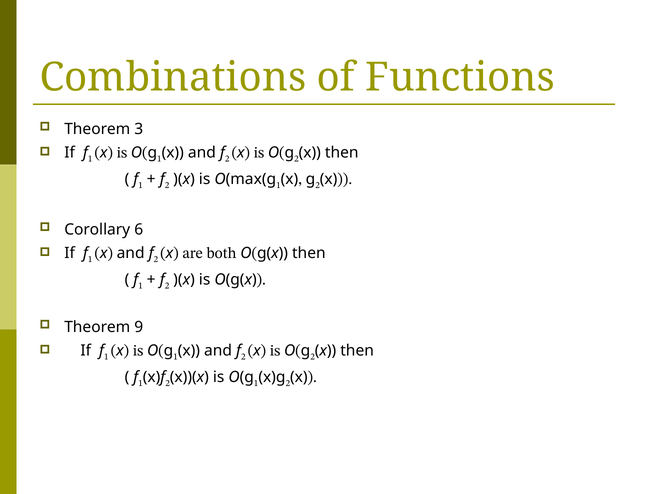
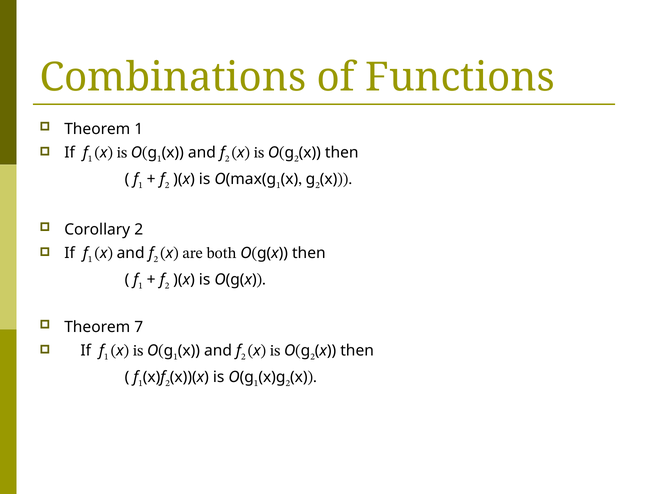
Theorem 3: 3 -> 1 (139, 129)
Corollary 6: 6 -> 2 (139, 230)
9: 9 -> 7 (139, 327)
